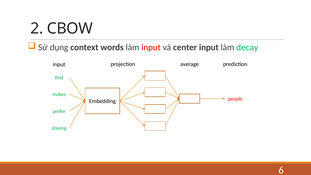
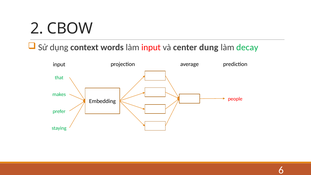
center input: input -> dung (209, 47)
